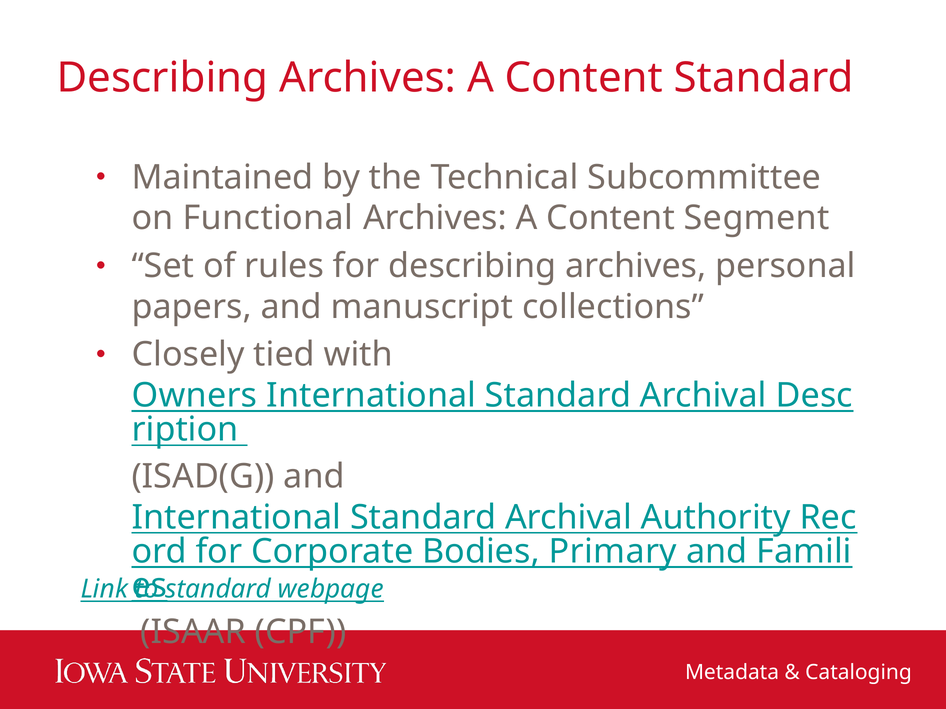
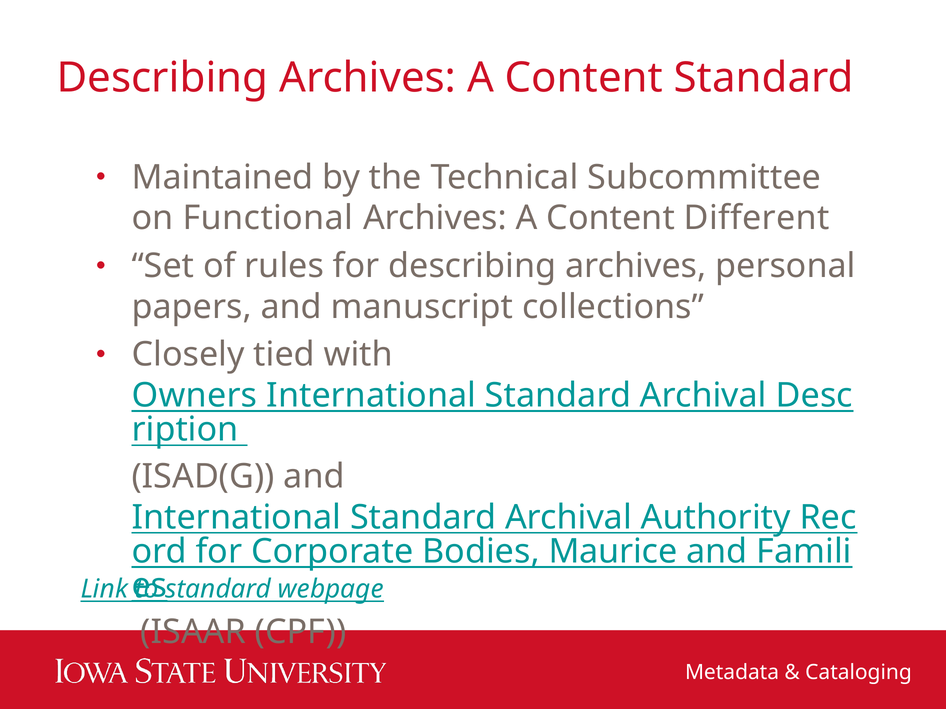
Segment: Segment -> Different (757, 218)
Primary: Primary -> Maurice (613, 552)
